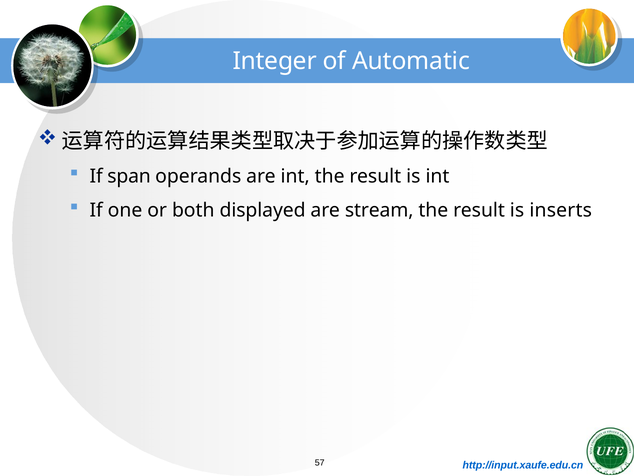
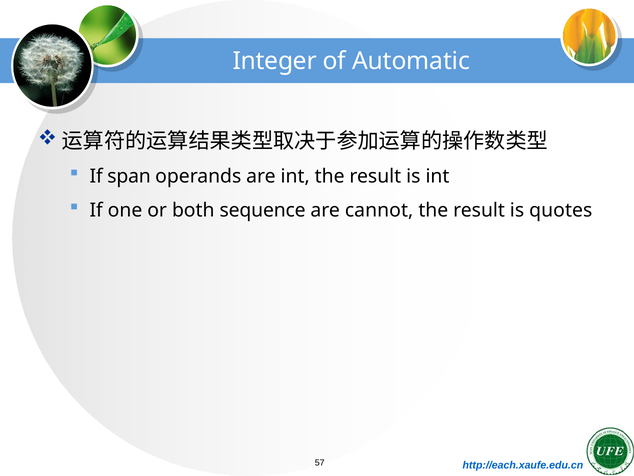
displayed: displayed -> sequence (263, 210)
stream: stream -> cannot (379, 210)
inserts: inserts -> quotes (561, 210)
http://input.xaufe.edu.cn: http://input.xaufe.edu.cn -> http://each.xaufe.edu.cn (523, 465)
